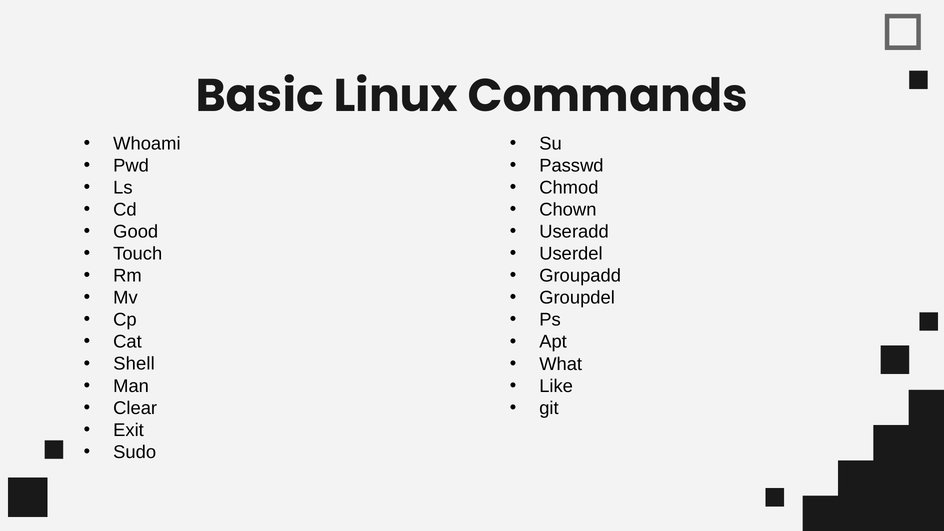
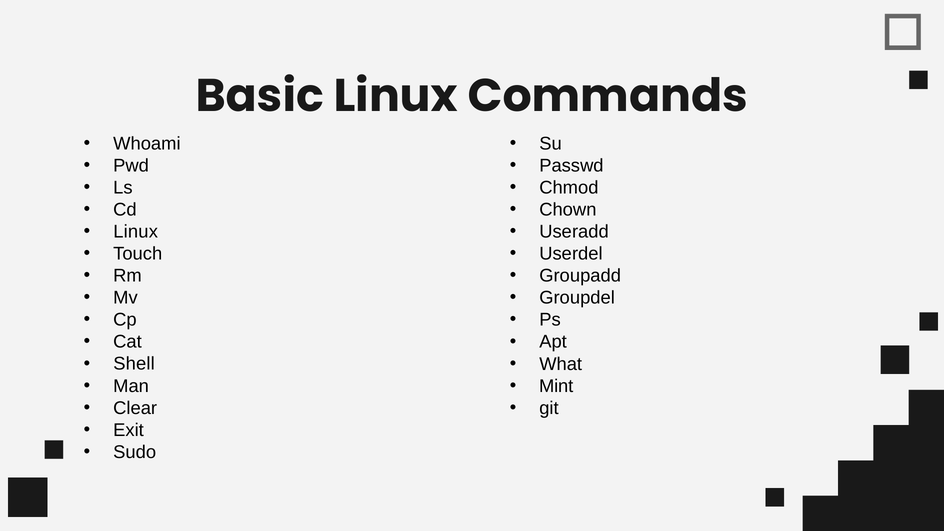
Good: Good -> Linux (136, 232)
Like: Like -> Mint (556, 386)
